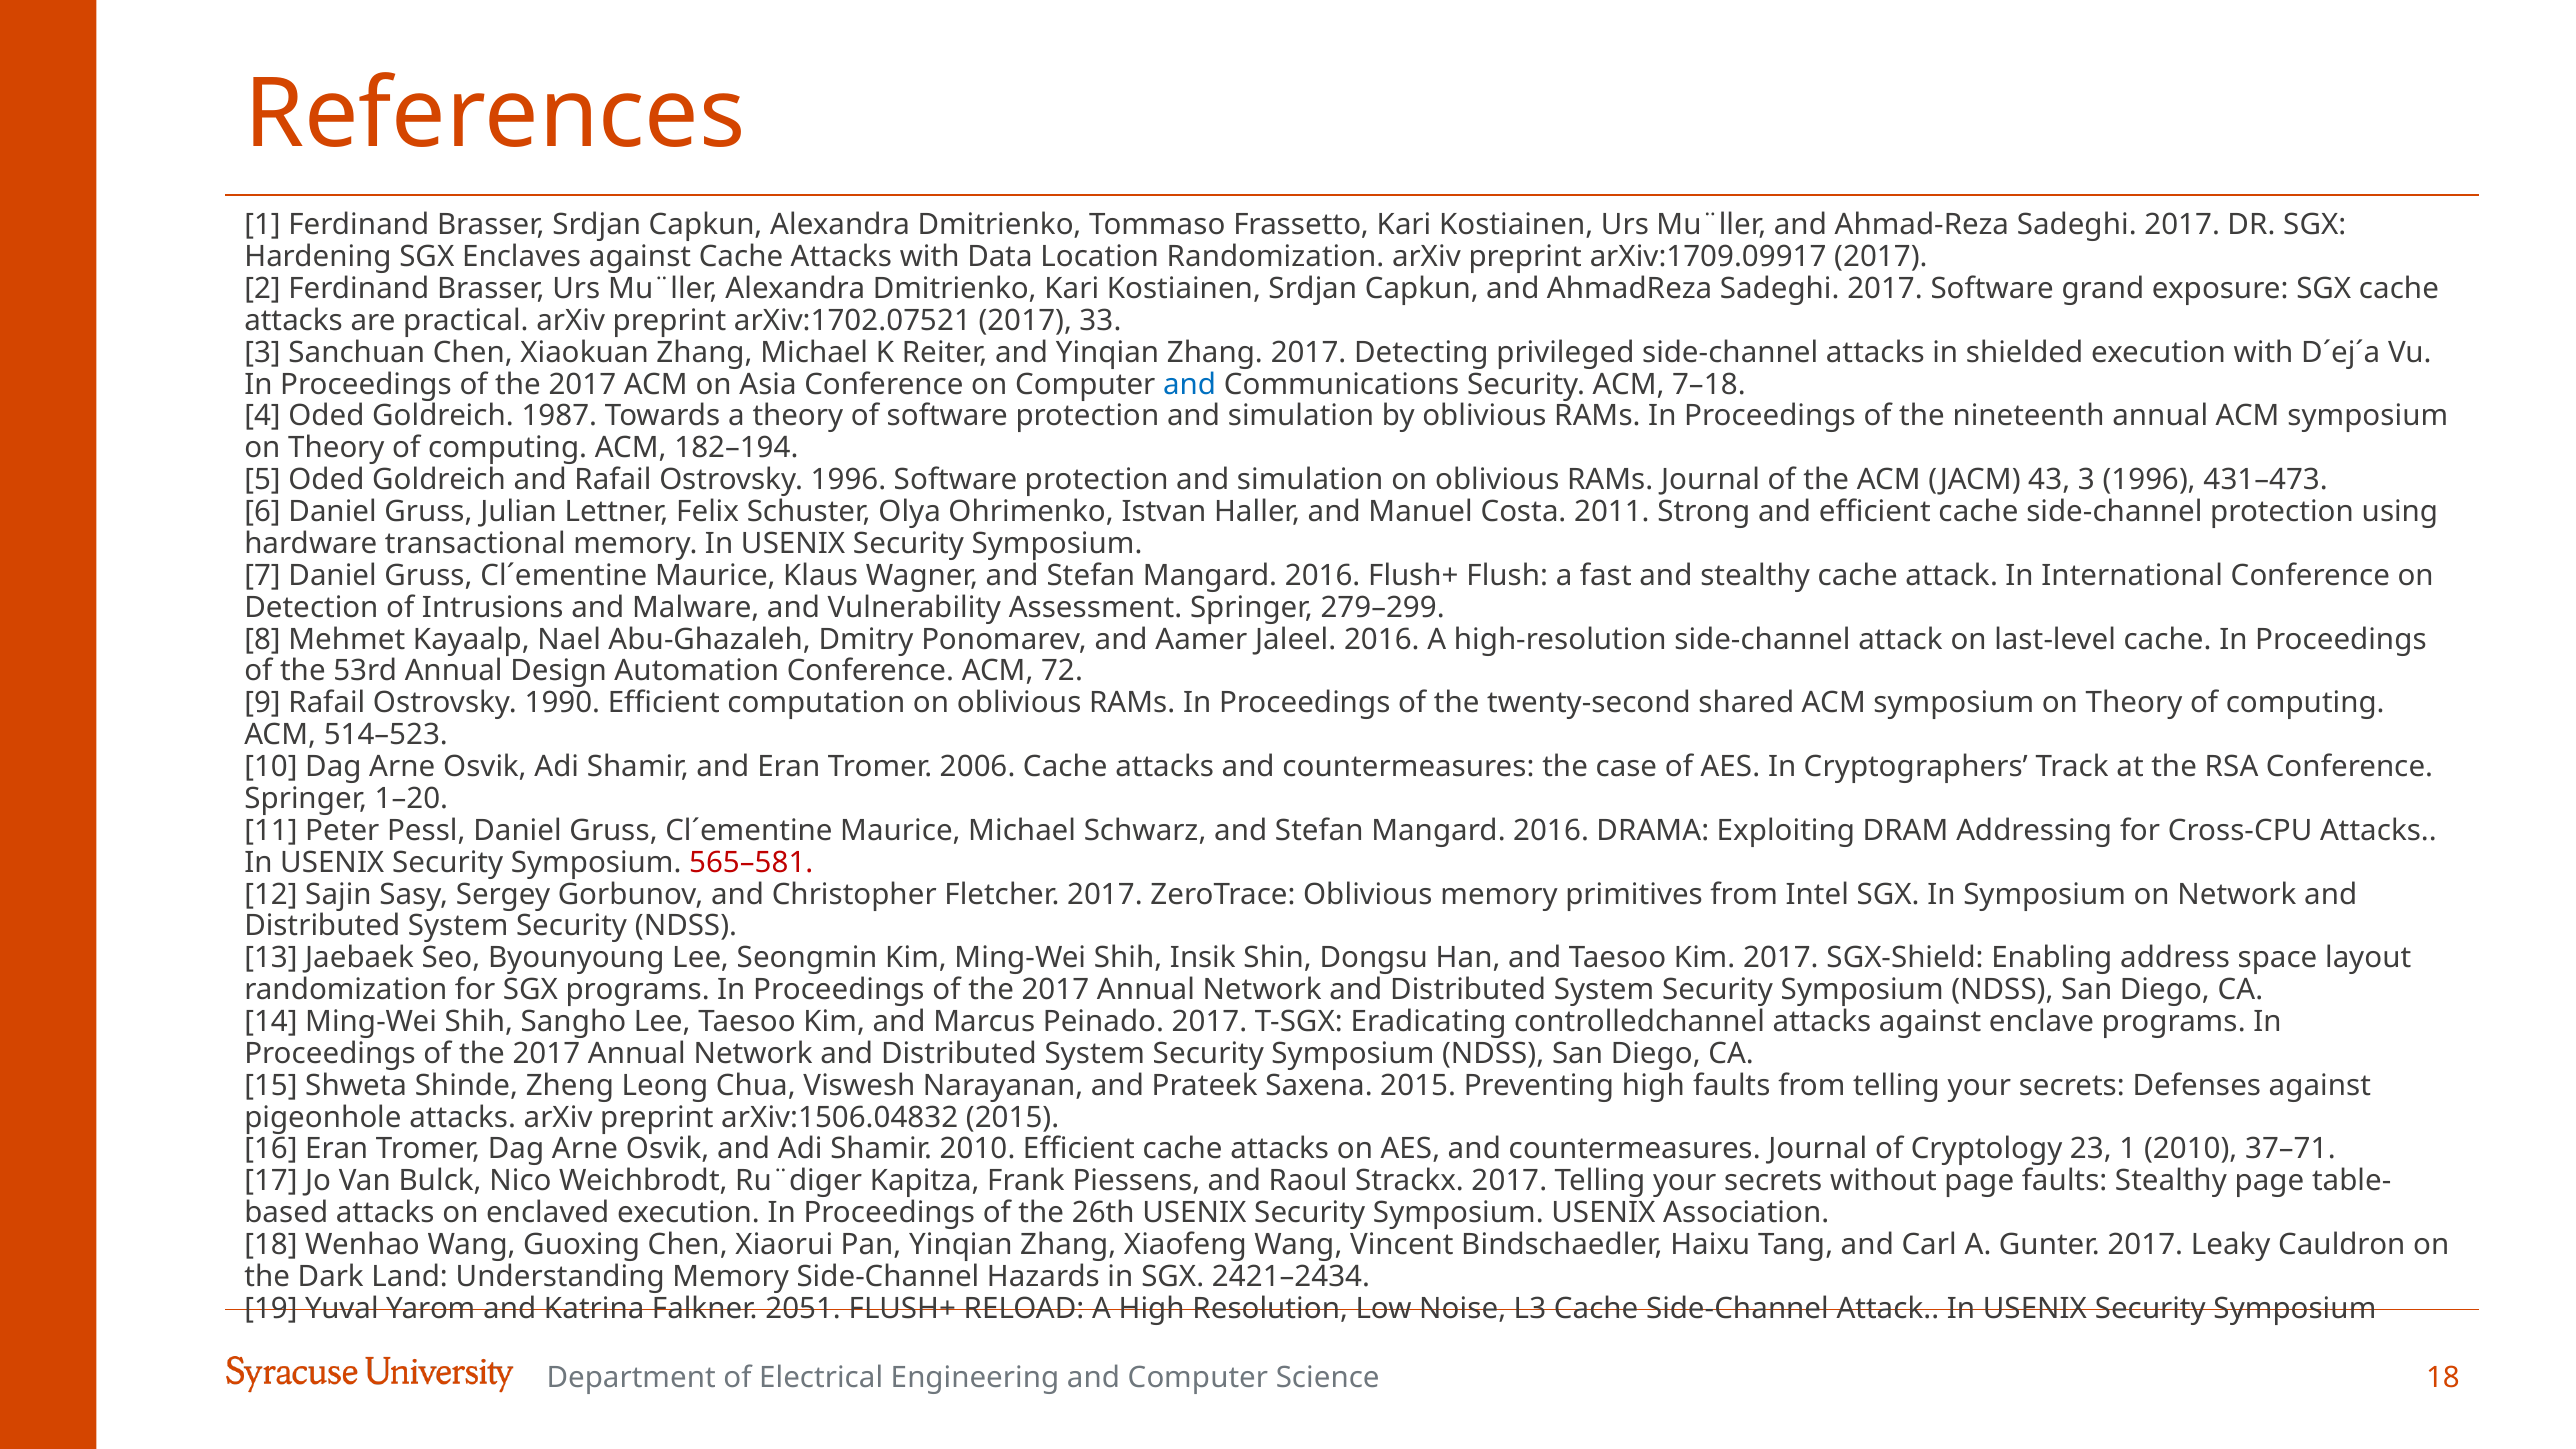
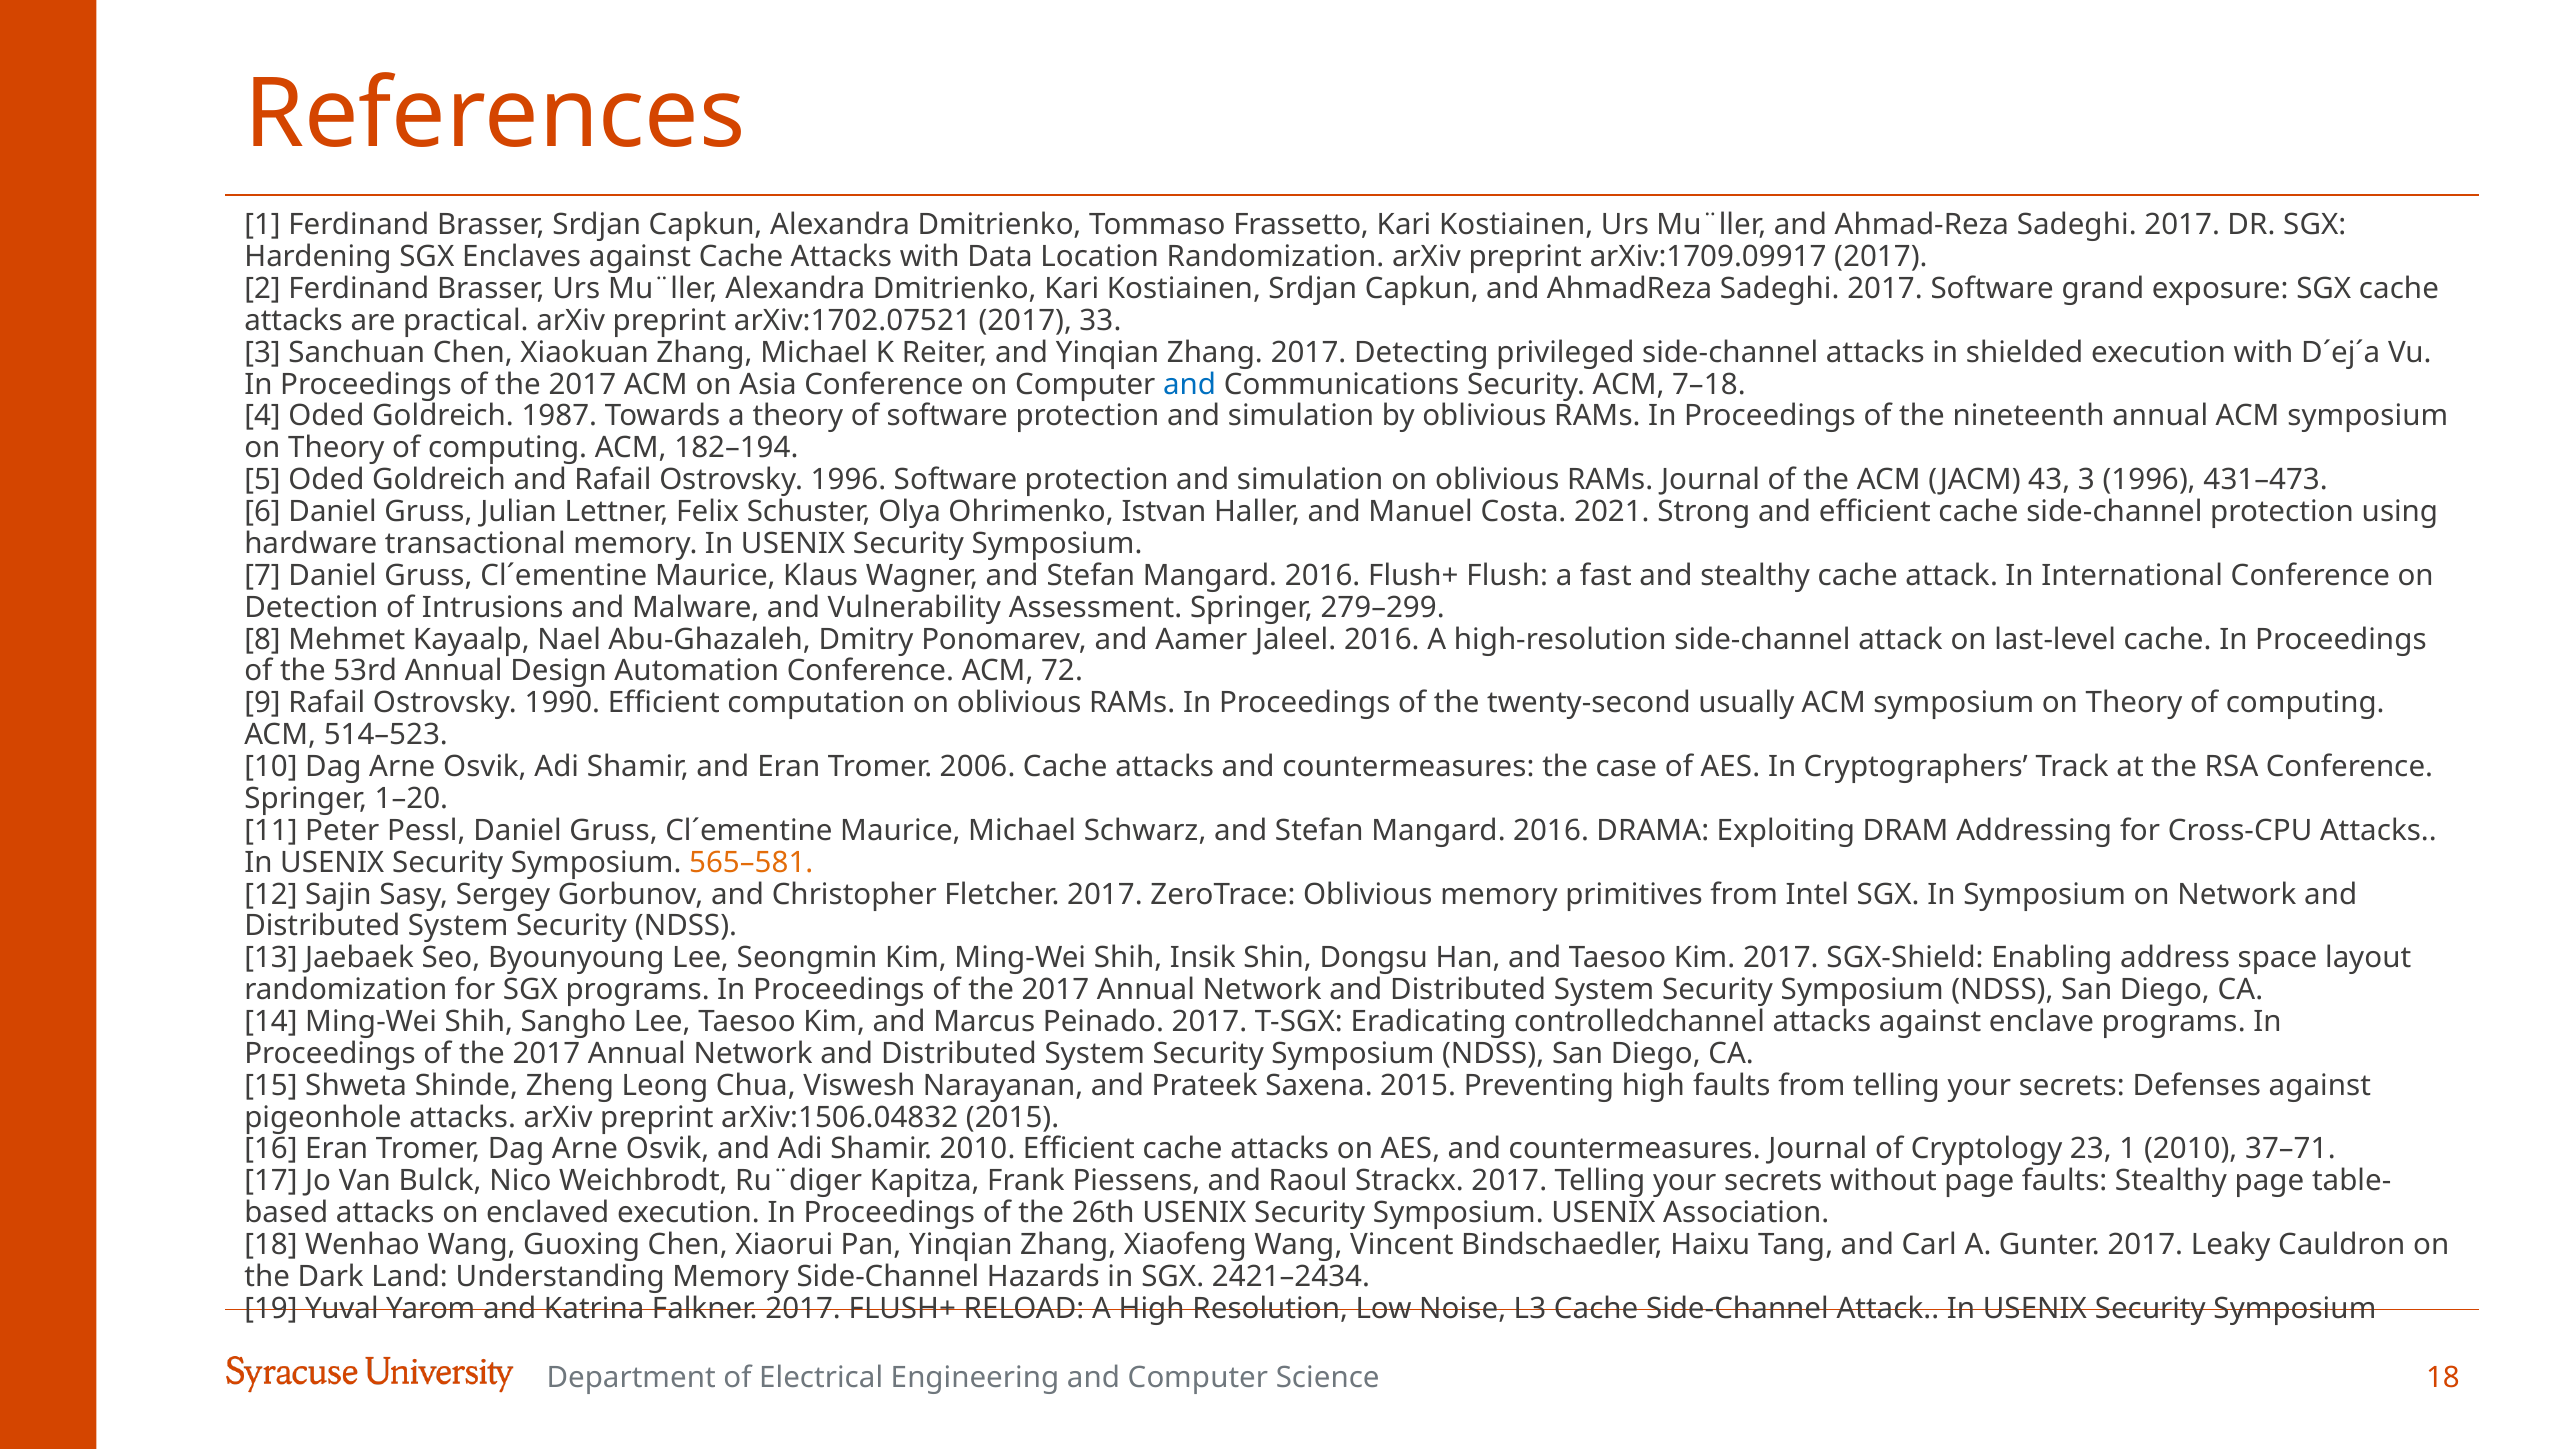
2011: 2011 -> 2021 (1612, 512)
shared: shared -> usually (1746, 703)
565–581 colour: red -> orange (751, 862)
Falkner 2051: 2051 -> 2017 (803, 1309)
